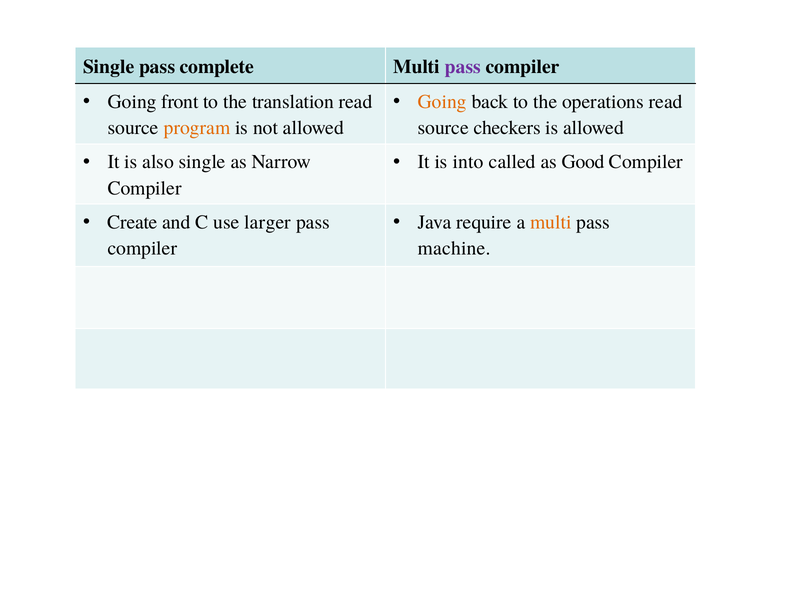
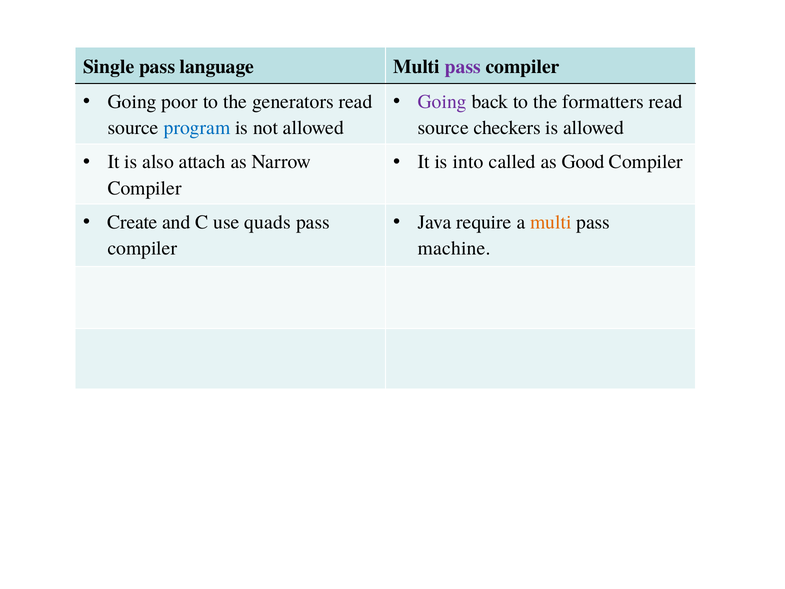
complete: complete -> language (217, 67)
front: front -> poor (180, 102)
translation: translation -> generators (293, 102)
Going colour: orange -> purple (442, 102)
operations: operations -> formatters (603, 102)
program colour: orange -> blue (197, 128)
also single: single -> attach (202, 162)
larger: larger -> quads (268, 222)
